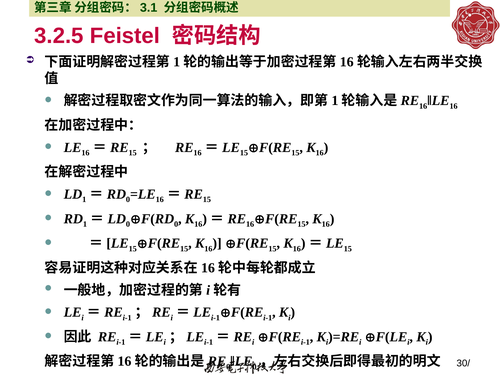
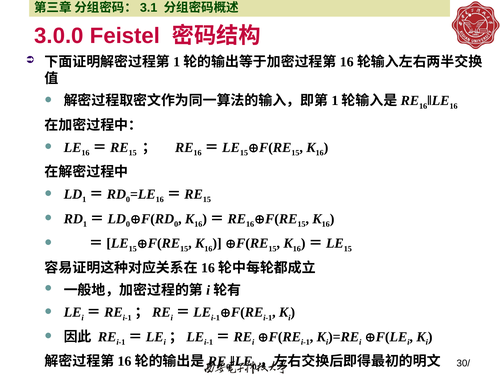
3.2.5: 3.2.5 -> 3.0.0 (59, 36)
